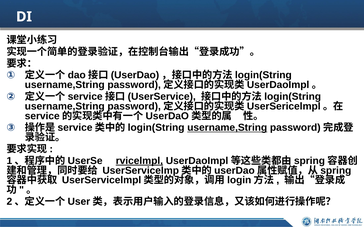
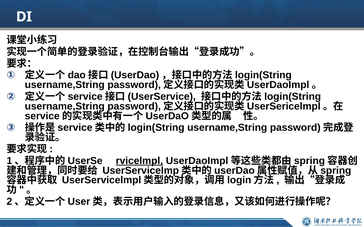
username,String underline: present -> none (227, 128)
